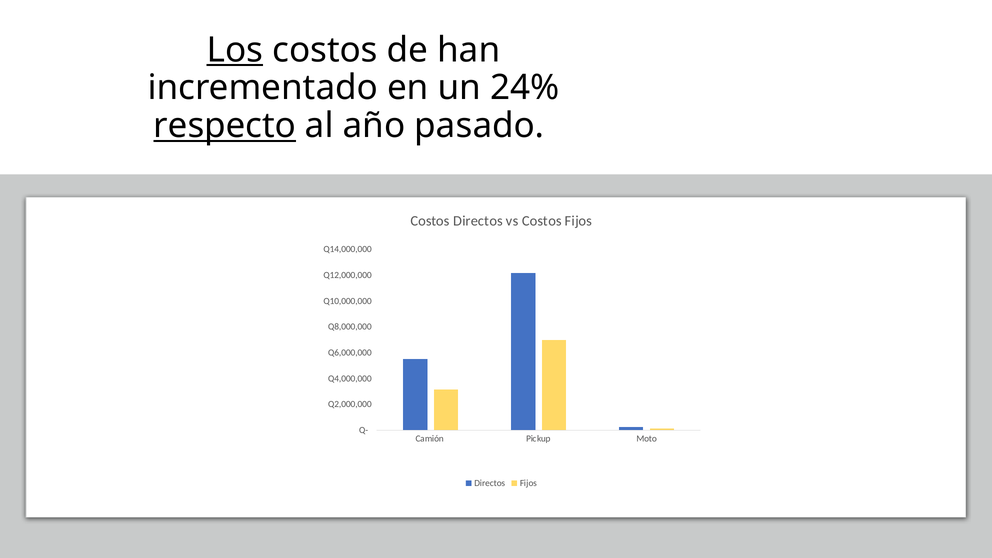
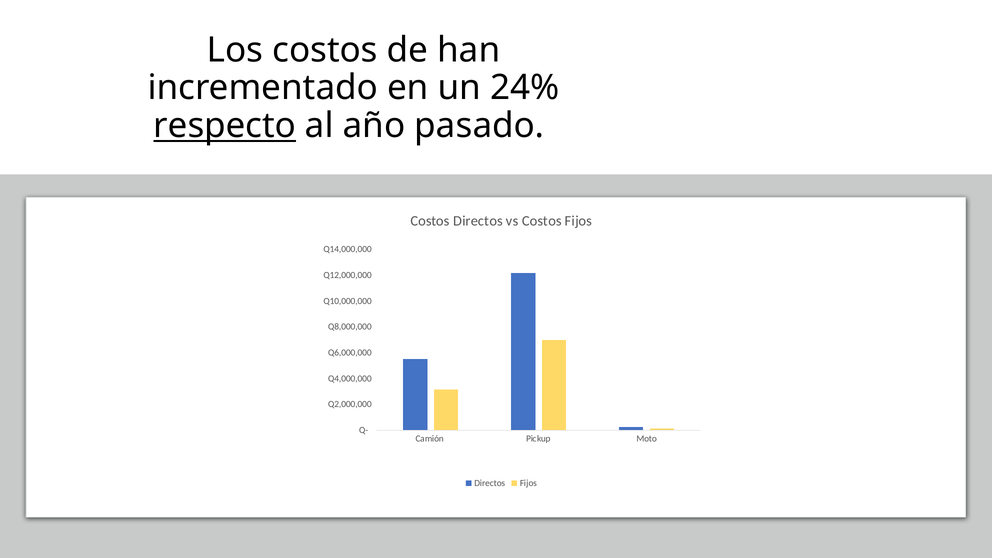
Los underline: present -> none (235, 50)
